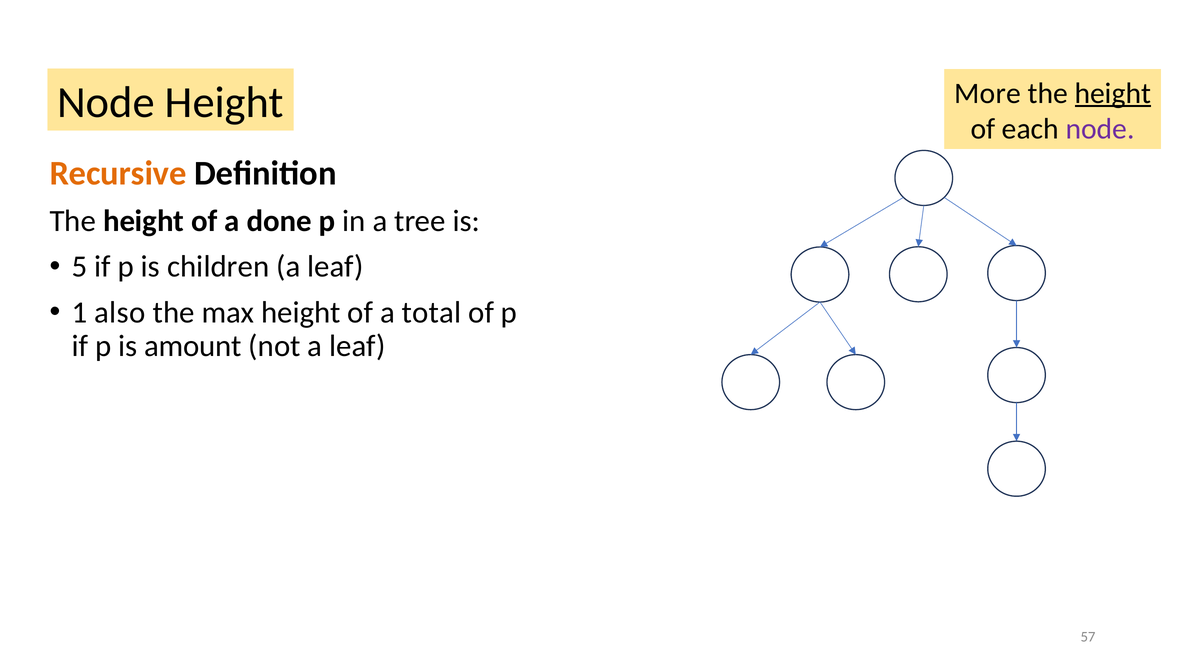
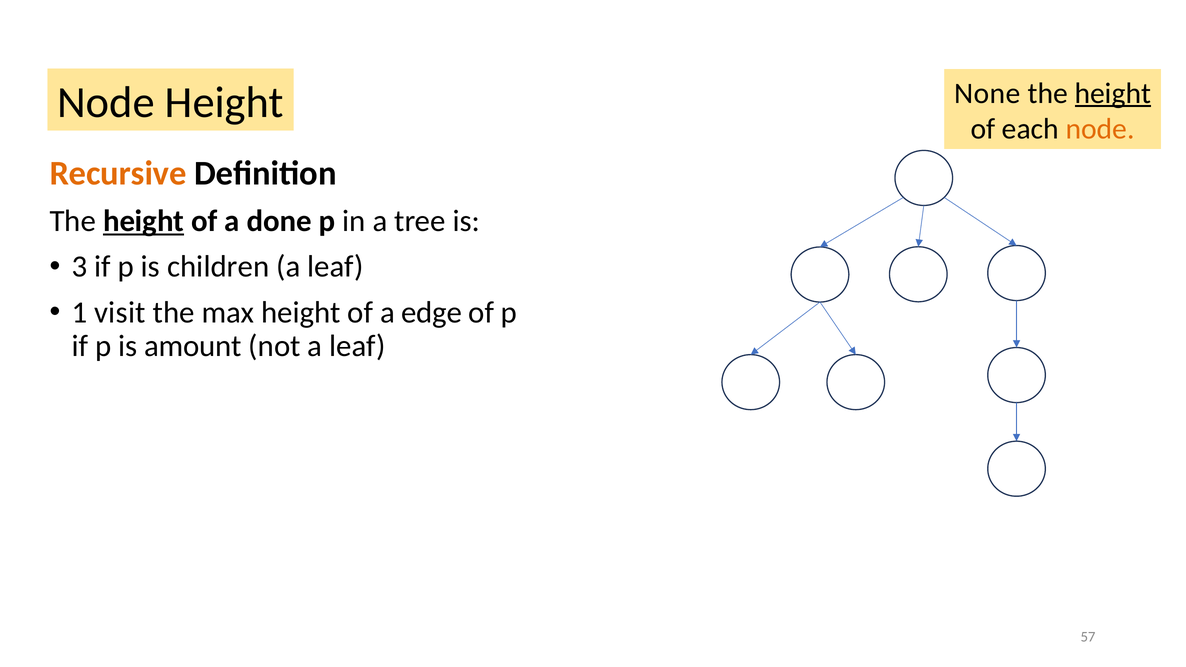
More: More -> None (987, 93)
node colour: purple -> orange (1100, 129)
height underline: none -> present (144, 221)
5: 5 -> 3 (80, 267)
also: also -> visit (120, 313)
total: total -> edge (432, 313)
